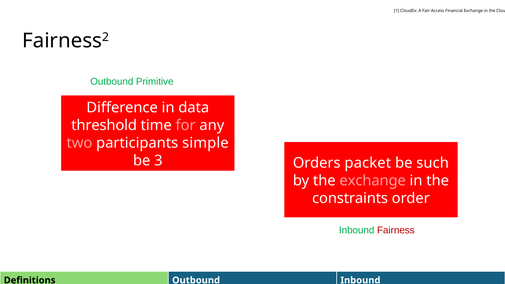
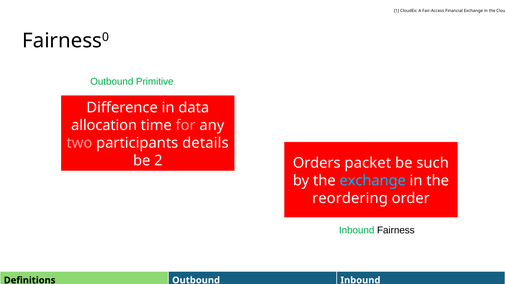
2: 2 -> 0 (106, 37)
threshold: threshold -> allocation (104, 125)
simple: simple -> details (205, 143)
3: 3 -> 2 (158, 161)
exchange colour: pink -> light blue (373, 181)
constraints: constraints -> reordering (350, 198)
Fairness colour: red -> black (396, 230)
